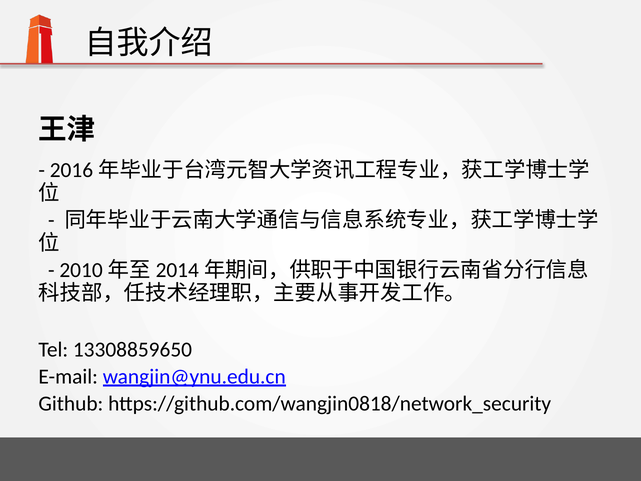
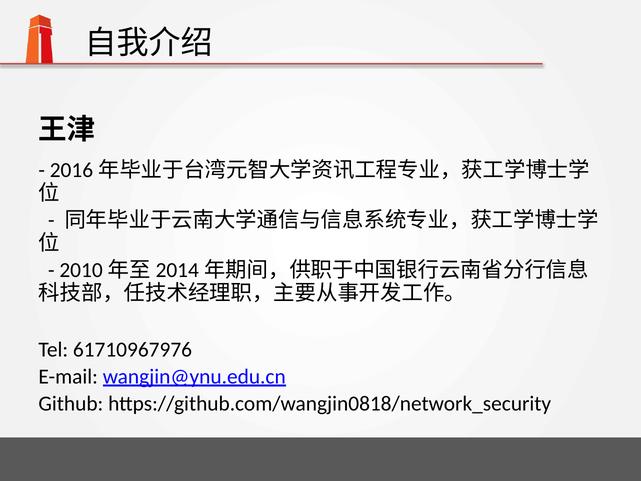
13308859650: 13308859650 -> 61710967976 (132, 349)
